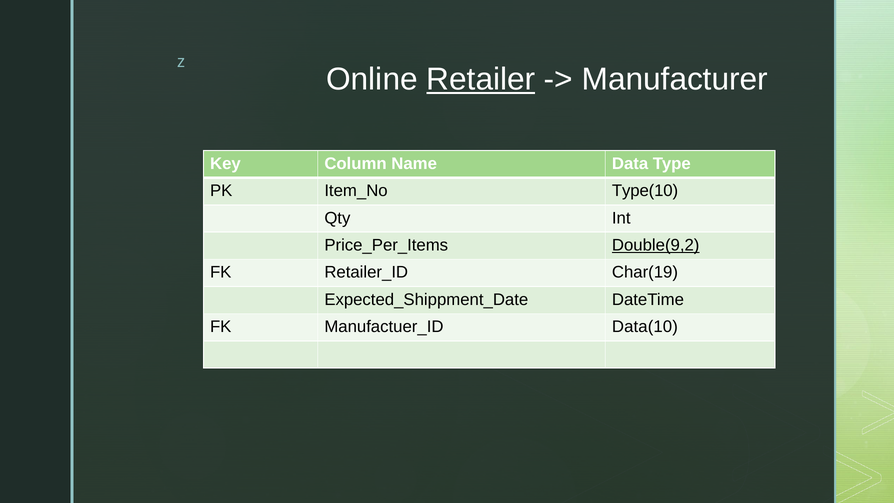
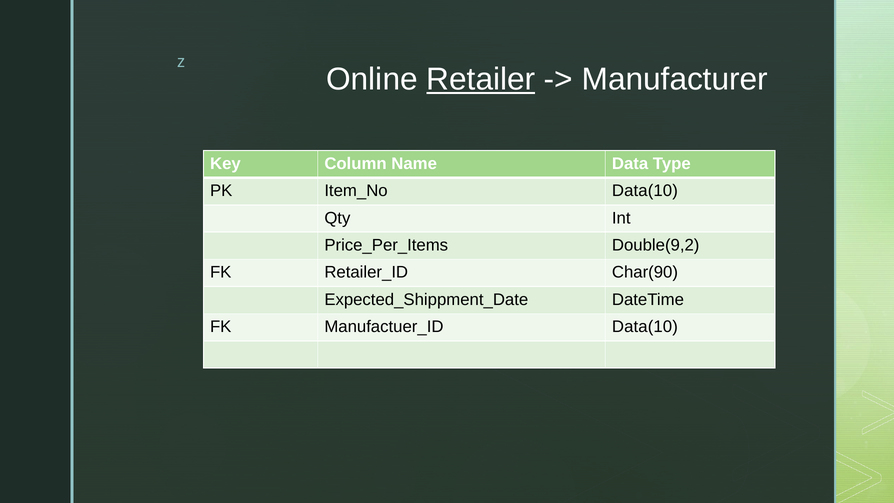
Type(10: Type(10 -> Data(10 (645, 191)
Double(9,2 underline: present -> none (656, 245)
Char(19: Char(19 -> Char(90 (645, 272)
